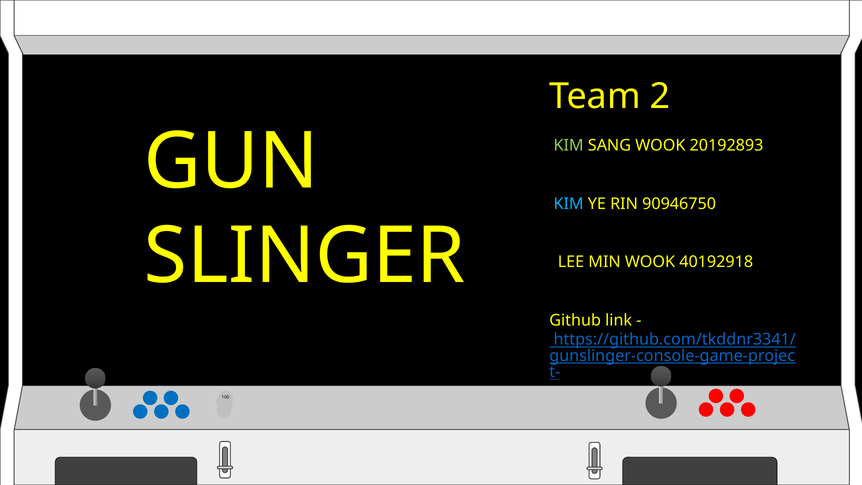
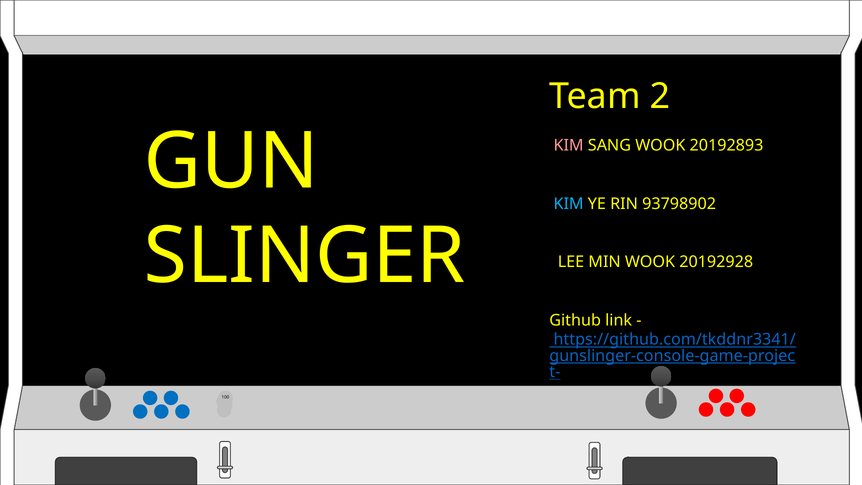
KIM colour: light green -> pink (569, 146)
90946750: 90946750 -> 93798902 (679, 204)
40192918: 40192918 -> 20192928 (716, 262)
